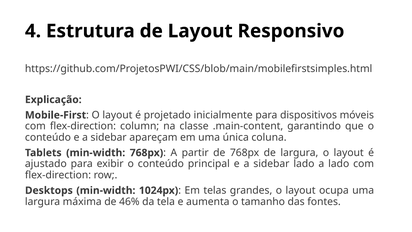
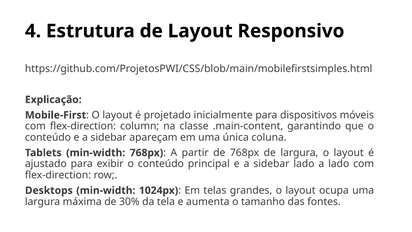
46%: 46% -> 30% (129, 201)
